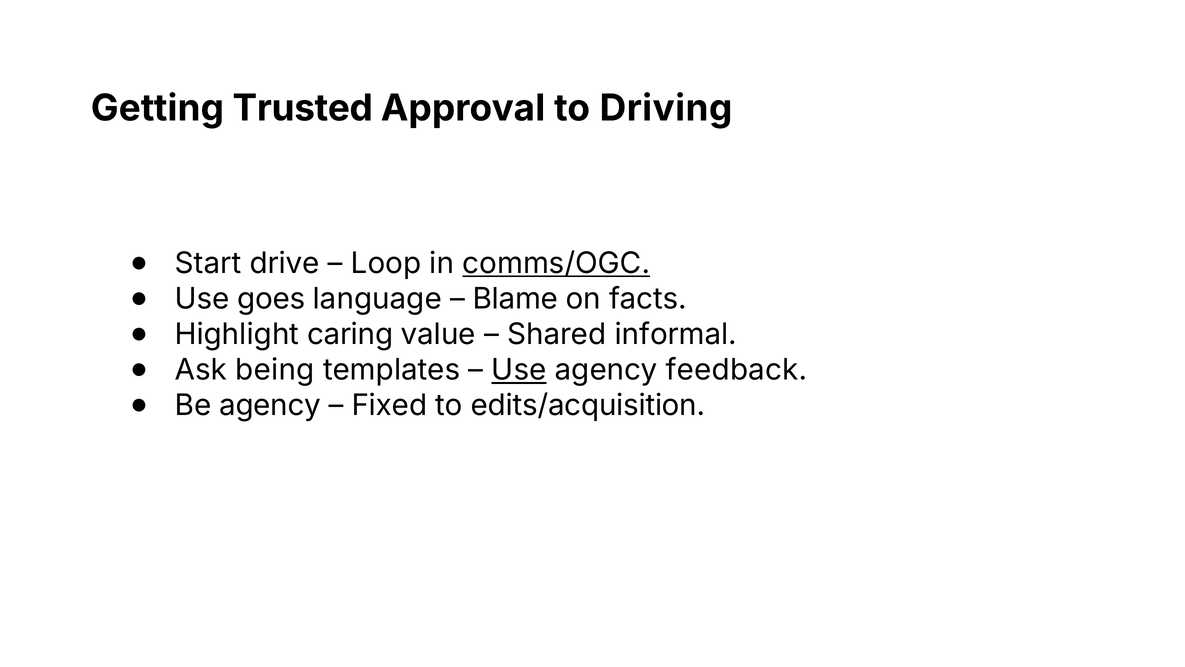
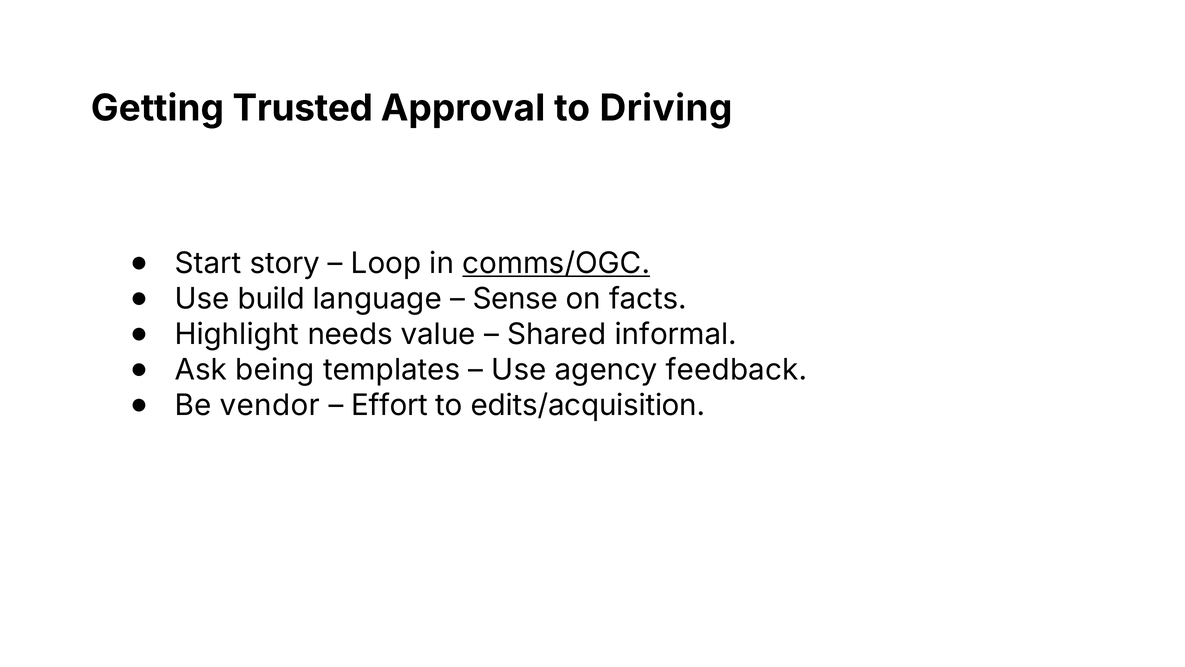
drive: drive -> story (285, 263)
goes: goes -> build (271, 299)
Blame: Blame -> Sense (515, 299)
caring: caring -> needs (350, 334)
Use underline: present -> none (519, 370)
Be agency: agency -> vendor (270, 405)
Fixed: Fixed -> Effort (390, 405)
